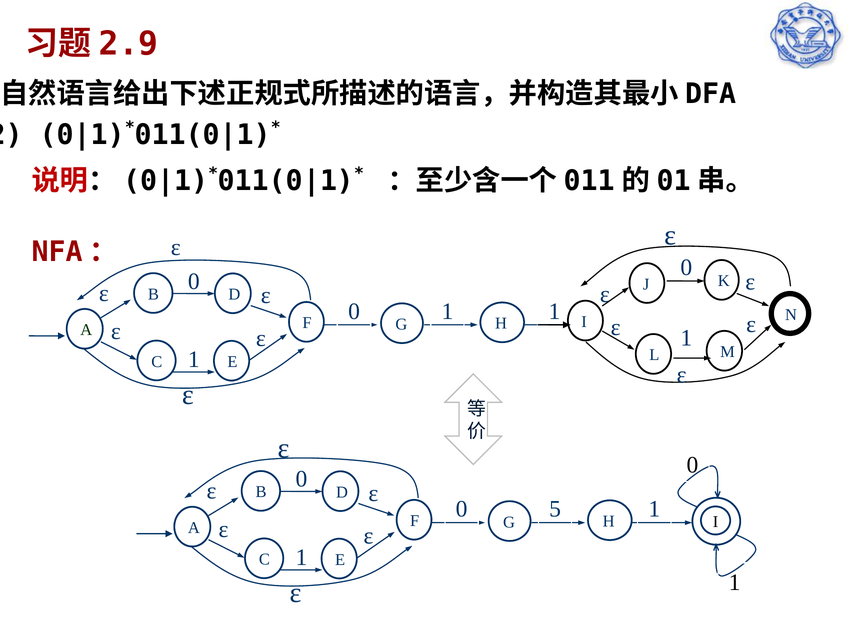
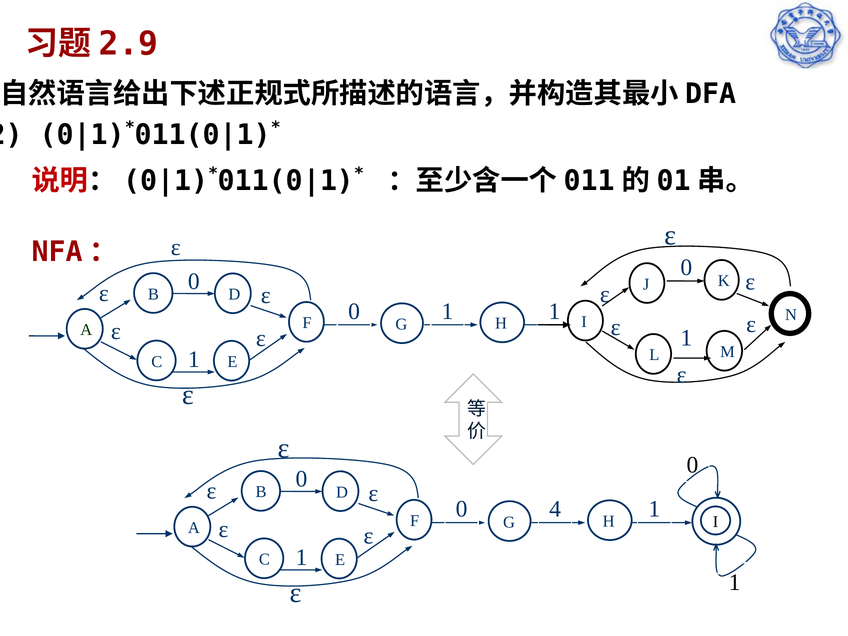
5: 5 -> 4 (555, 509)
